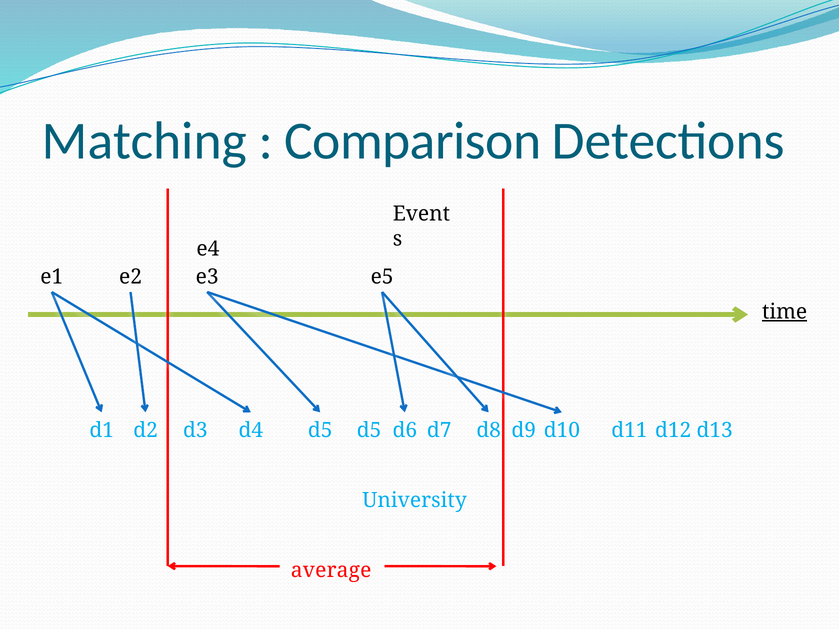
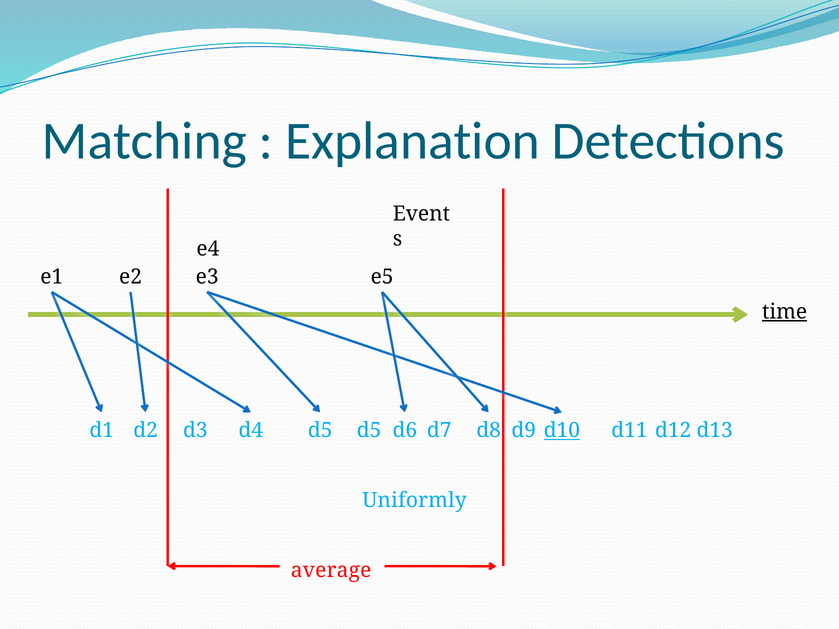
Comparison: Comparison -> Explanation (413, 141)
d10 underline: none -> present (562, 431)
University: University -> Uniformly (414, 501)
